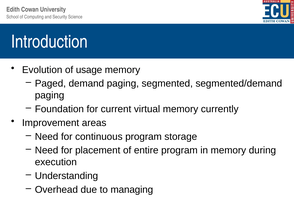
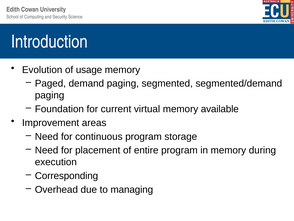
currently: currently -> available (220, 109)
Understanding: Understanding -> Corresponding (67, 175)
